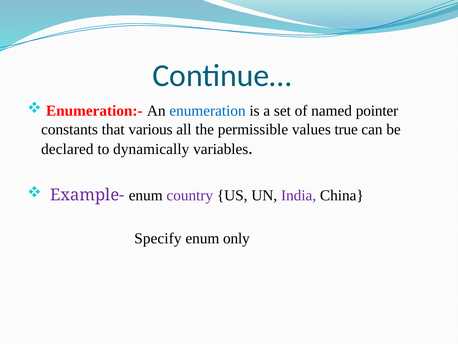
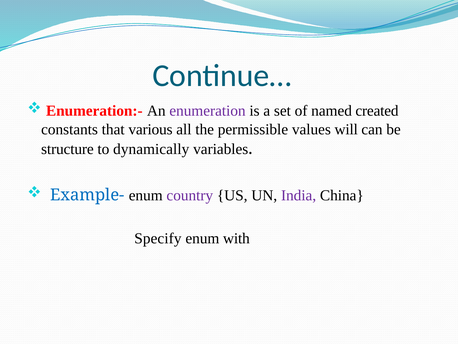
enumeration colour: blue -> purple (207, 111)
pointer: pointer -> created (377, 111)
true: true -> will (346, 129)
declared: declared -> structure (67, 149)
Example- colour: purple -> blue (87, 195)
only: only -> with (236, 238)
